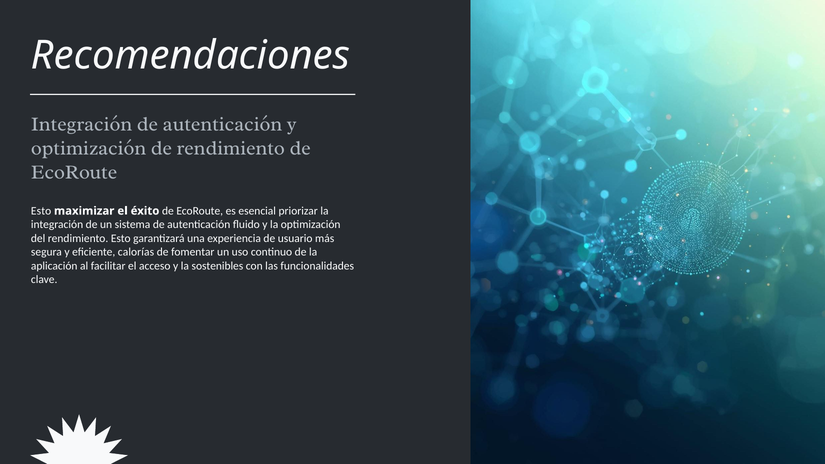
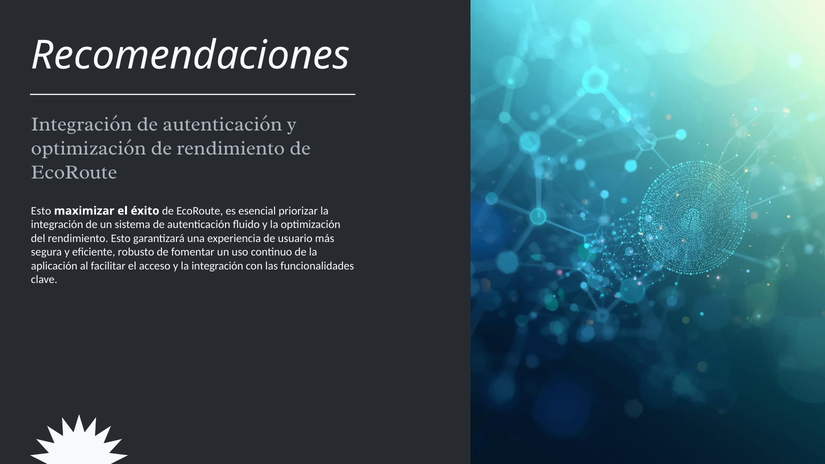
calorías: calorías -> robusto (136, 252)
y la sostenibles: sostenibles -> integración (217, 266)
